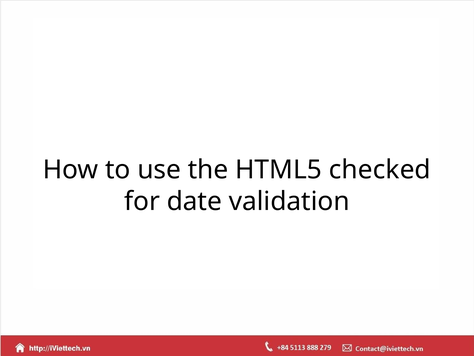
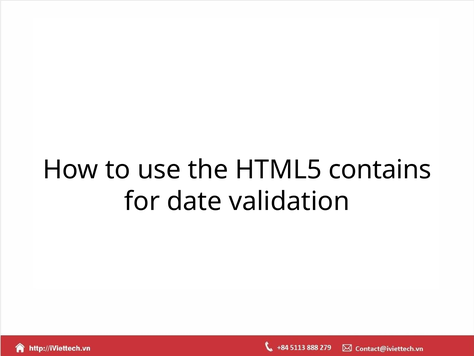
checked: checked -> contains (380, 170)
